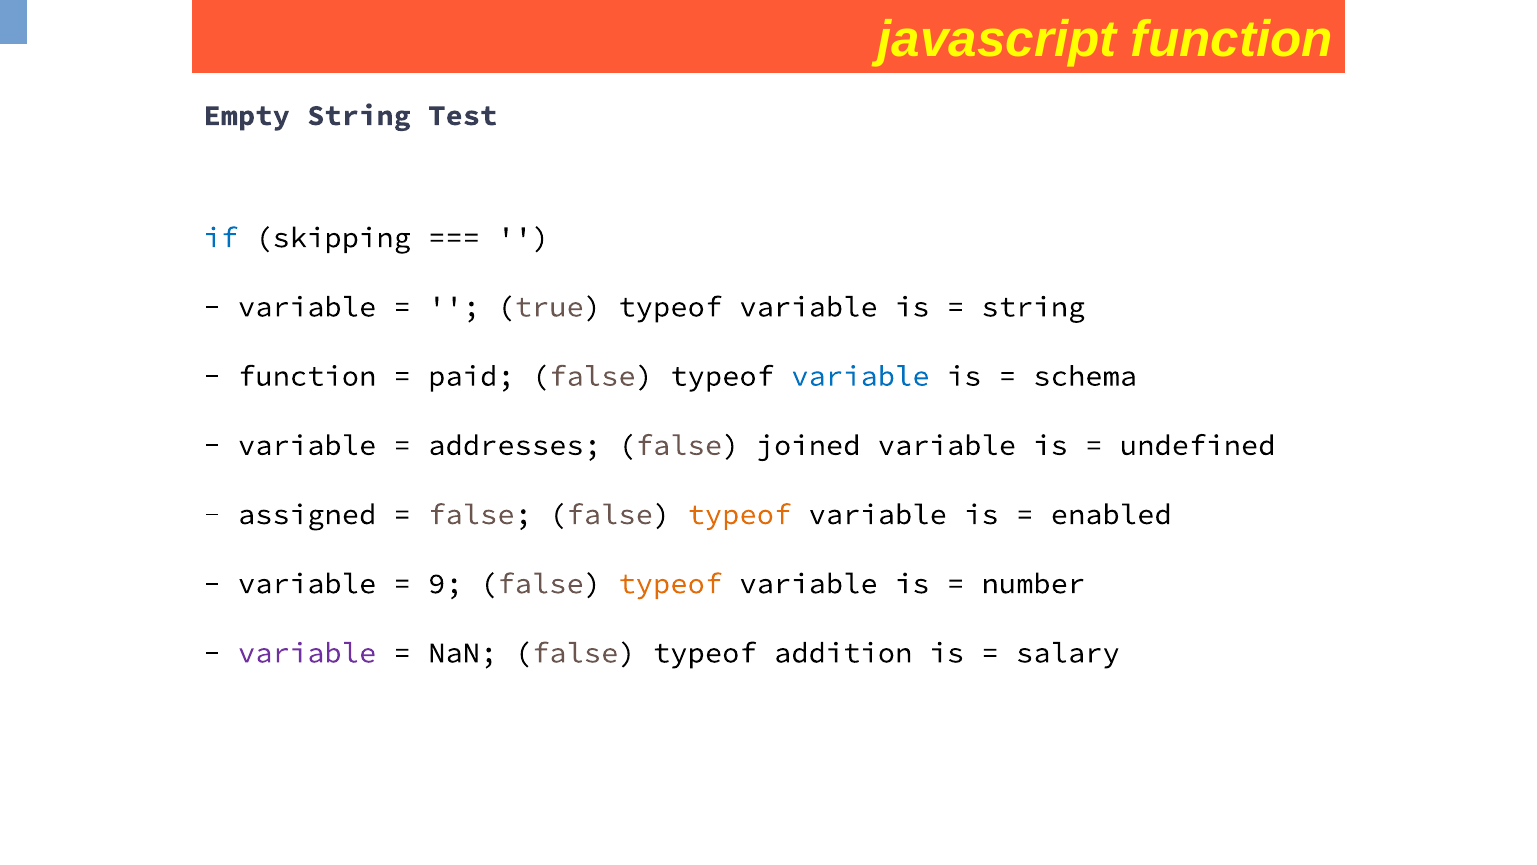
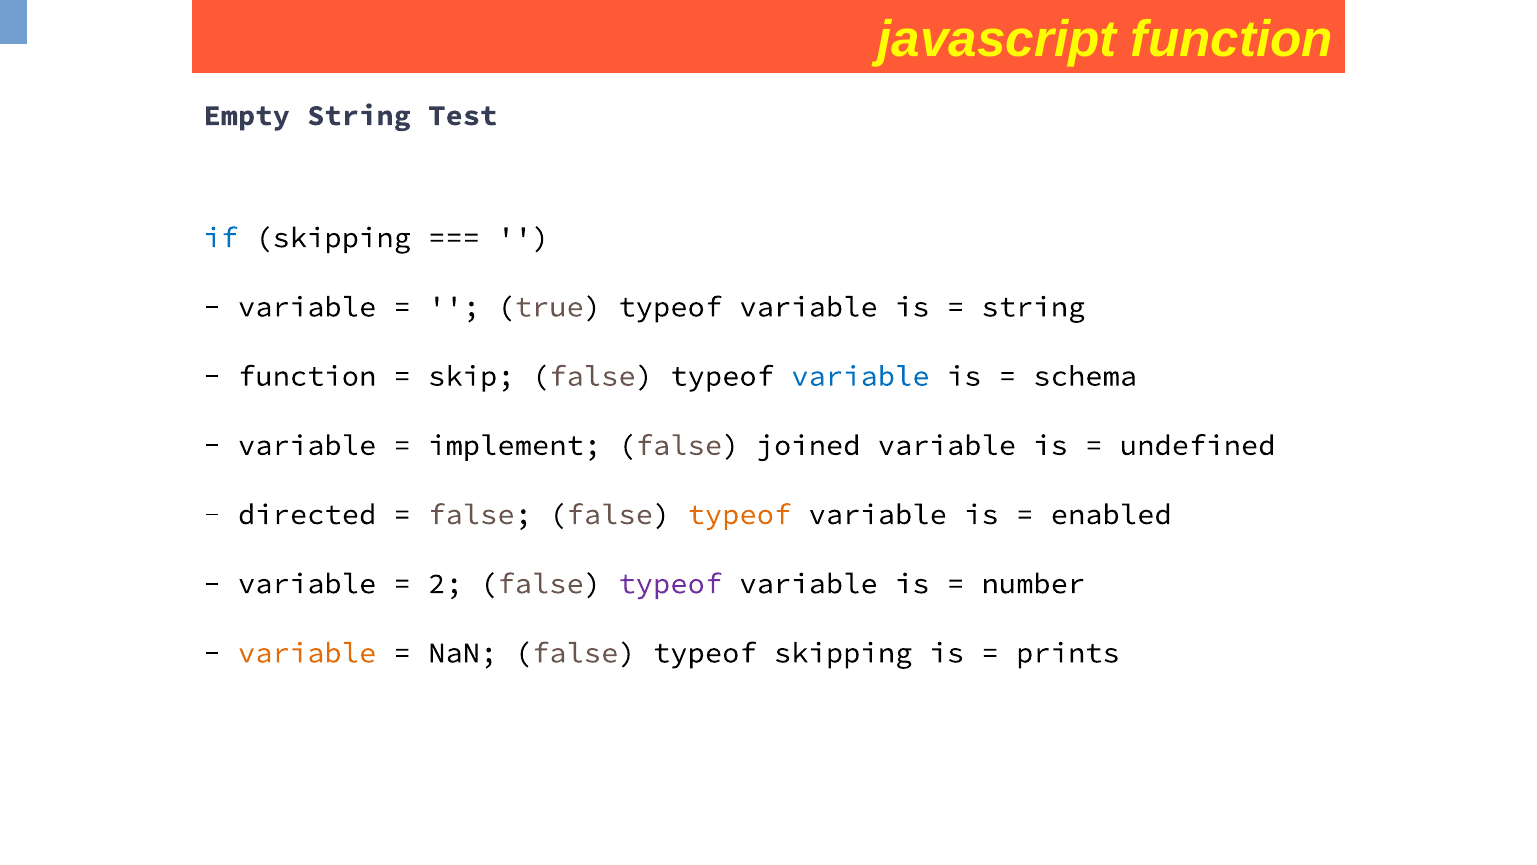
paid: paid -> skip (471, 376)
addresses: addresses -> implement (515, 445)
assigned: assigned -> directed (307, 514)
9: 9 -> 2 (445, 583)
typeof colour: orange -> purple (670, 583)
variable colour: purple -> orange (307, 653)
typeof addition: addition -> skipping (843, 653)
salary: salary -> prints (1068, 653)
